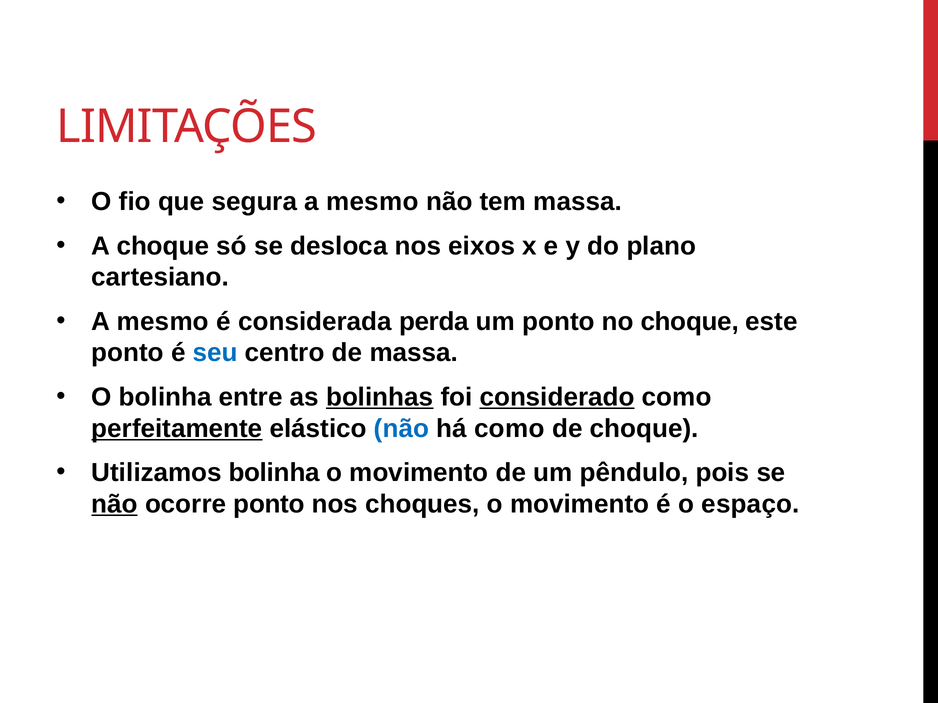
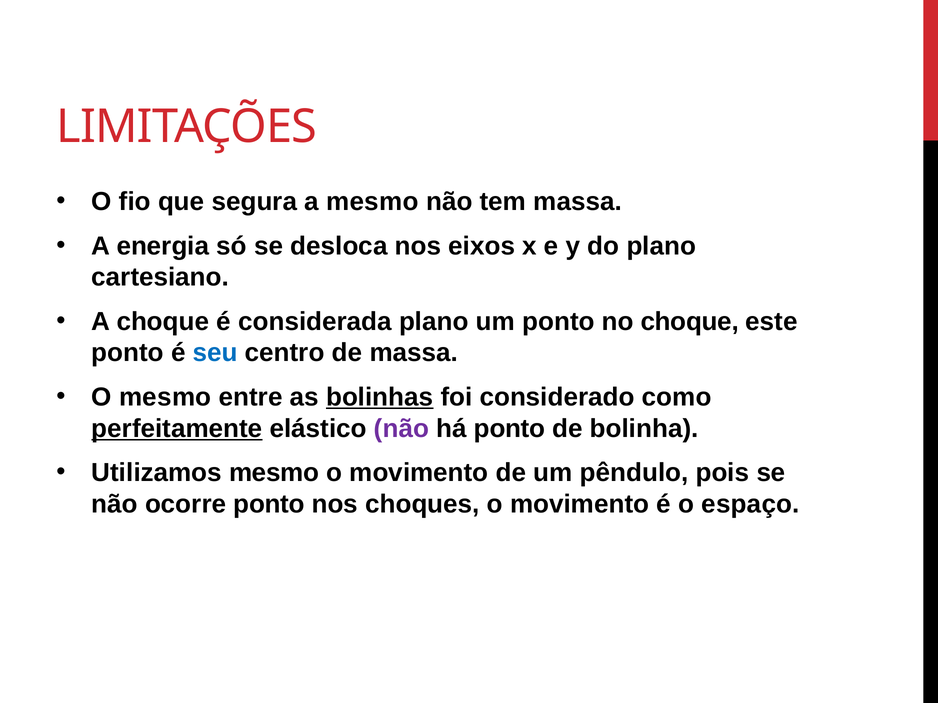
A choque: choque -> energia (163, 246)
mesmo: mesmo -> choque (163, 322)
considerada perda: perda -> plano (434, 322)
O bolinha: bolinha -> mesmo (165, 397)
considerado underline: present -> none (557, 397)
não colour: blue -> purple (401, 429)
há como: como -> ponto (510, 429)
de choque: choque -> bolinha (644, 429)
Utilizamos bolinha: bolinha -> mesmo (274, 473)
não underline: present -> none (115, 504)
